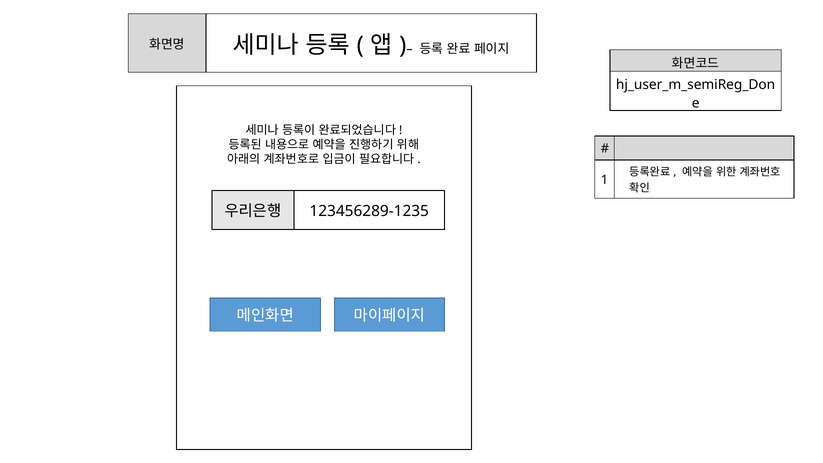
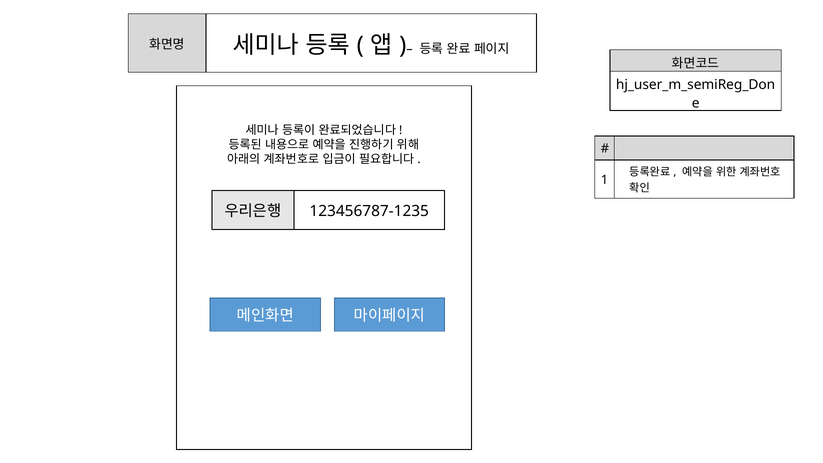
123456289-1235: 123456289-1235 -> 123456787-1235 (369, 211)
